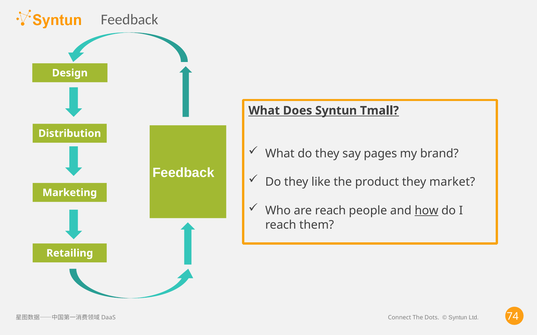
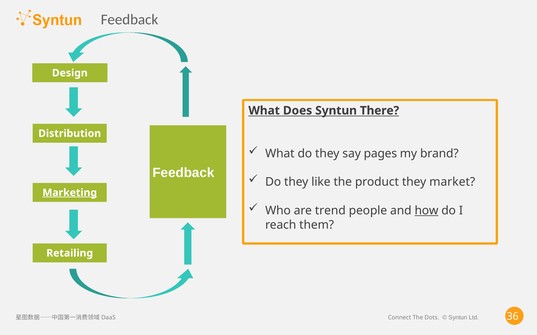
Tmall: Tmall -> There (380, 111)
Marketing underline: none -> present (70, 193)
are reach: reach -> trend (330, 211)
74: 74 -> 36 (513, 317)
